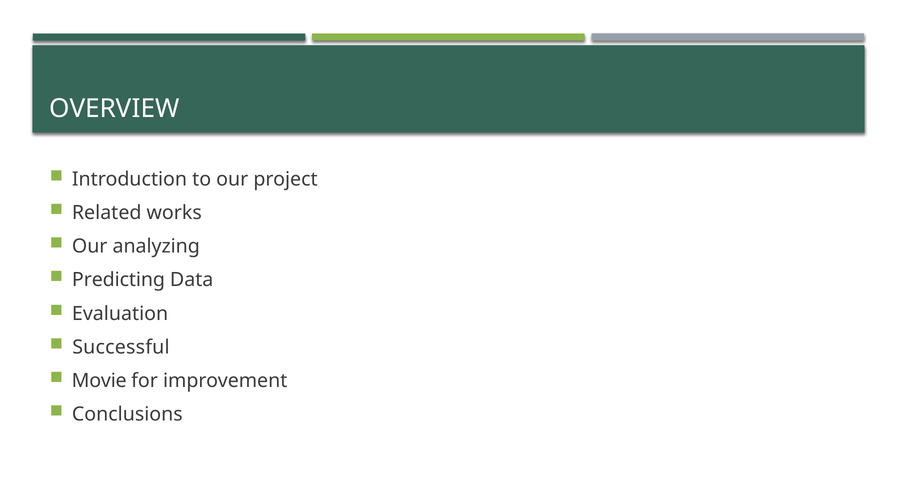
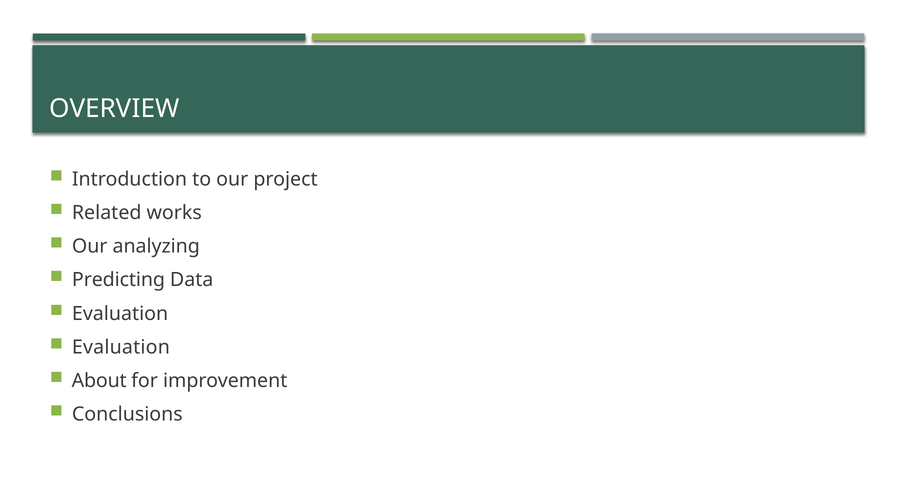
Successful: Successful -> Evaluation (121, 348)
Movie: Movie -> About (99, 381)
